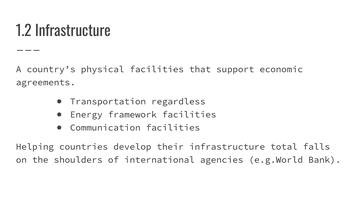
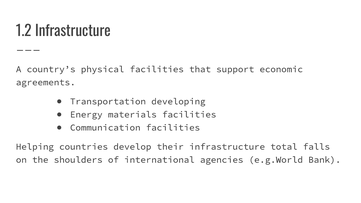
regardless: regardless -> developing (178, 101)
framework: framework -> materials (132, 115)
